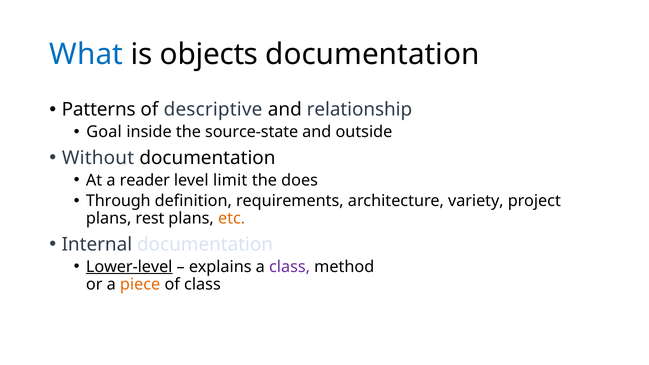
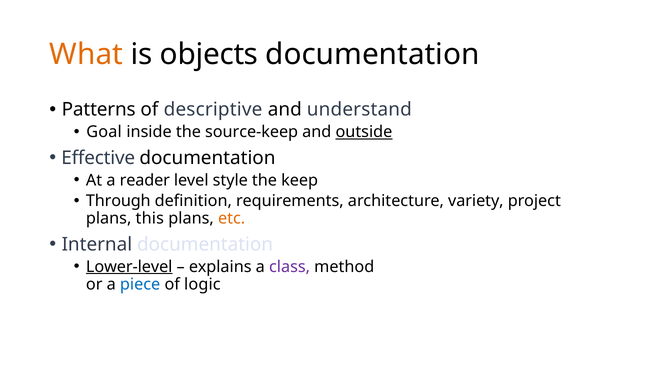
What colour: blue -> orange (86, 55)
relationship: relationship -> understand (359, 110)
source-state: source-state -> source-keep (252, 132)
outside underline: none -> present (364, 132)
Without: Without -> Effective (98, 158)
limit: limit -> style (230, 180)
does: does -> keep (300, 180)
rest: rest -> this (150, 219)
piece colour: orange -> blue (140, 284)
of class: class -> logic (202, 284)
